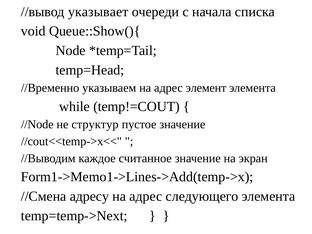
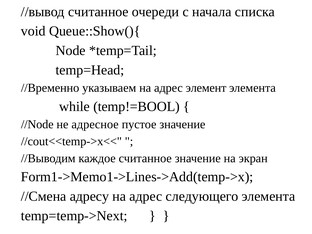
//вывод указывает: указывает -> считанное (98, 12)
temp!=COUT: temp!=COUT -> temp!=BOOL (137, 106)
структур: структур -> адресное (95, 124)
